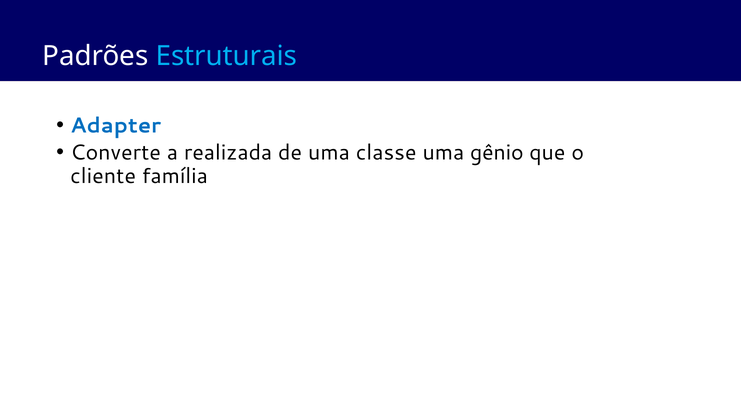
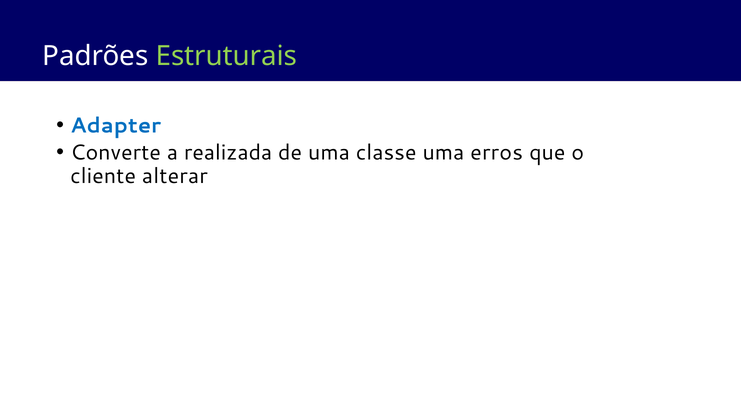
Estruturais colour: light blue -> light green (226, 56)
gênio: gênio -> erros (497, 153)
família: família -> alterar (175, 176)
